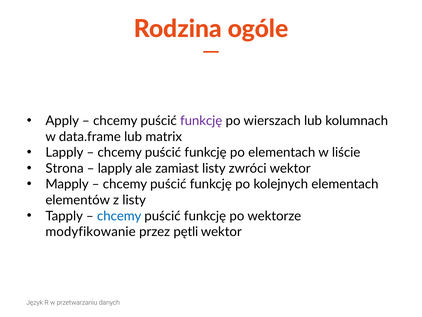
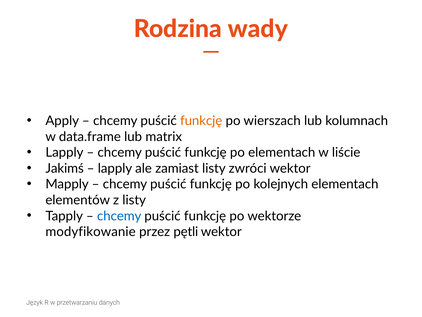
ogóle: ogóle -> wady (258, 29)
funkcję colour: purple -> orange (201, 121)
Strona: Strona -> Jakimś (65, 168)
